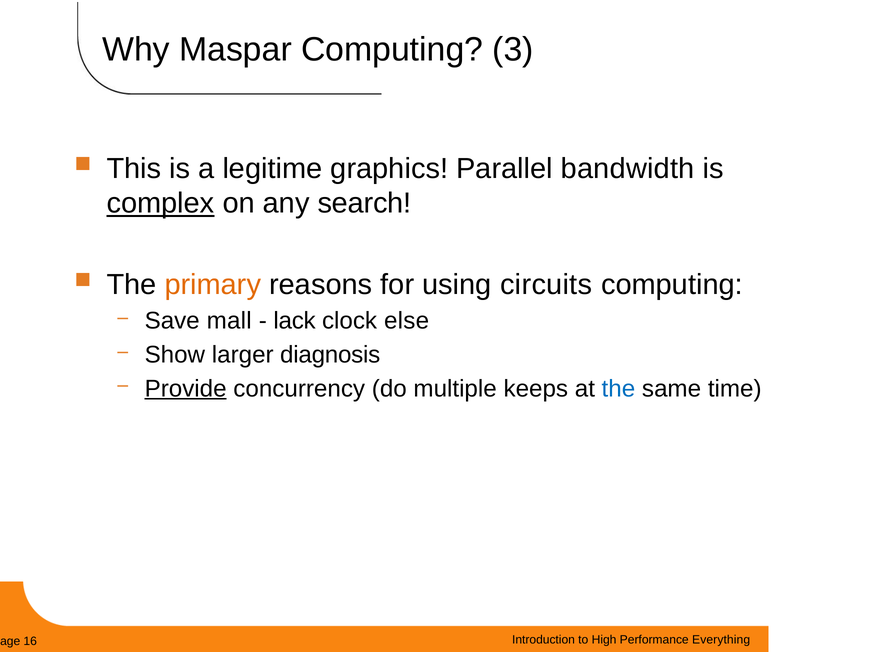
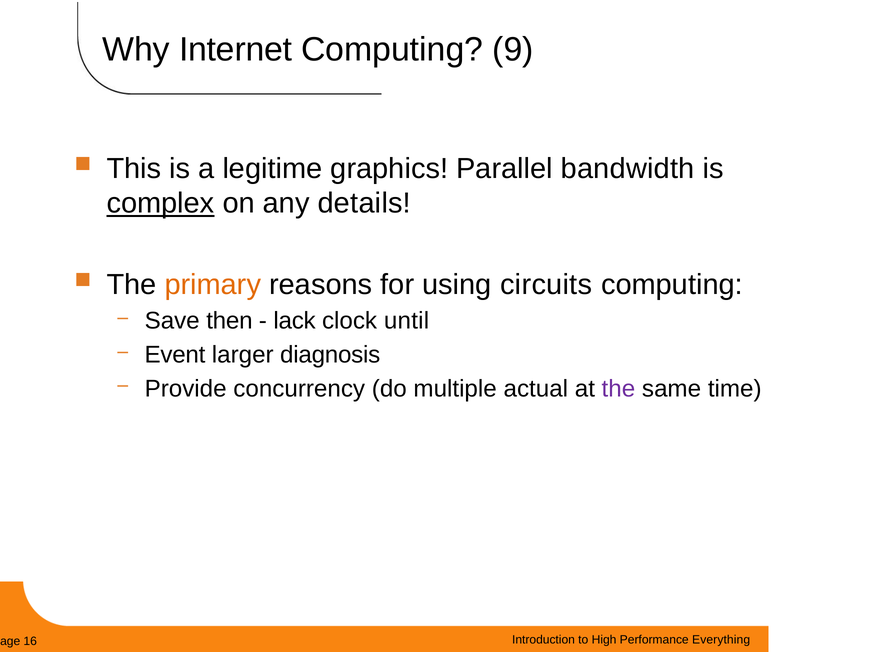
Maspar: Maspar -> Internet (236, 49)
3: 3 -> 9 (513, 49)
search: search -> details (364, 204)
mall: mall -> then (229, 321)
else: else -> until (407, 321)
Show: Show -> Event (175, 355)
Provide underline: present -> none (186, 389)
keeps: keeps -> actual (536, 389)
the colour: blue -> purple (618, 389)
